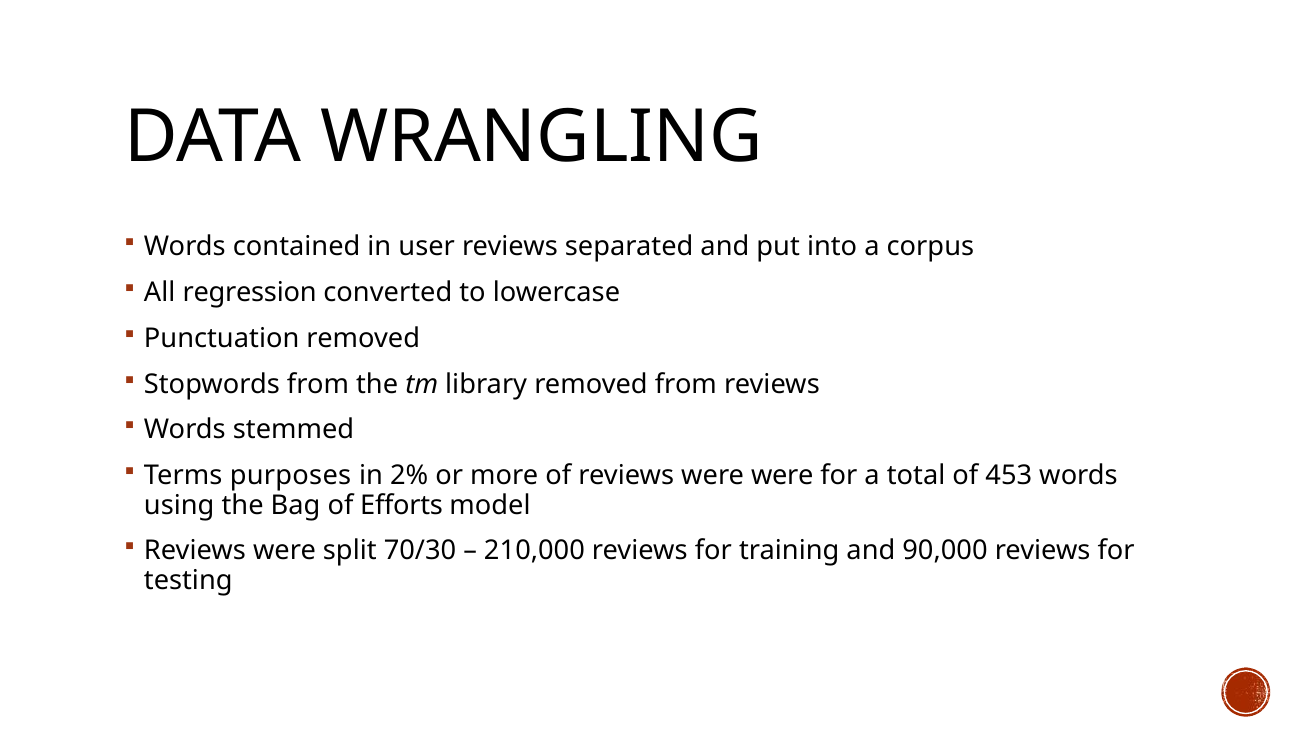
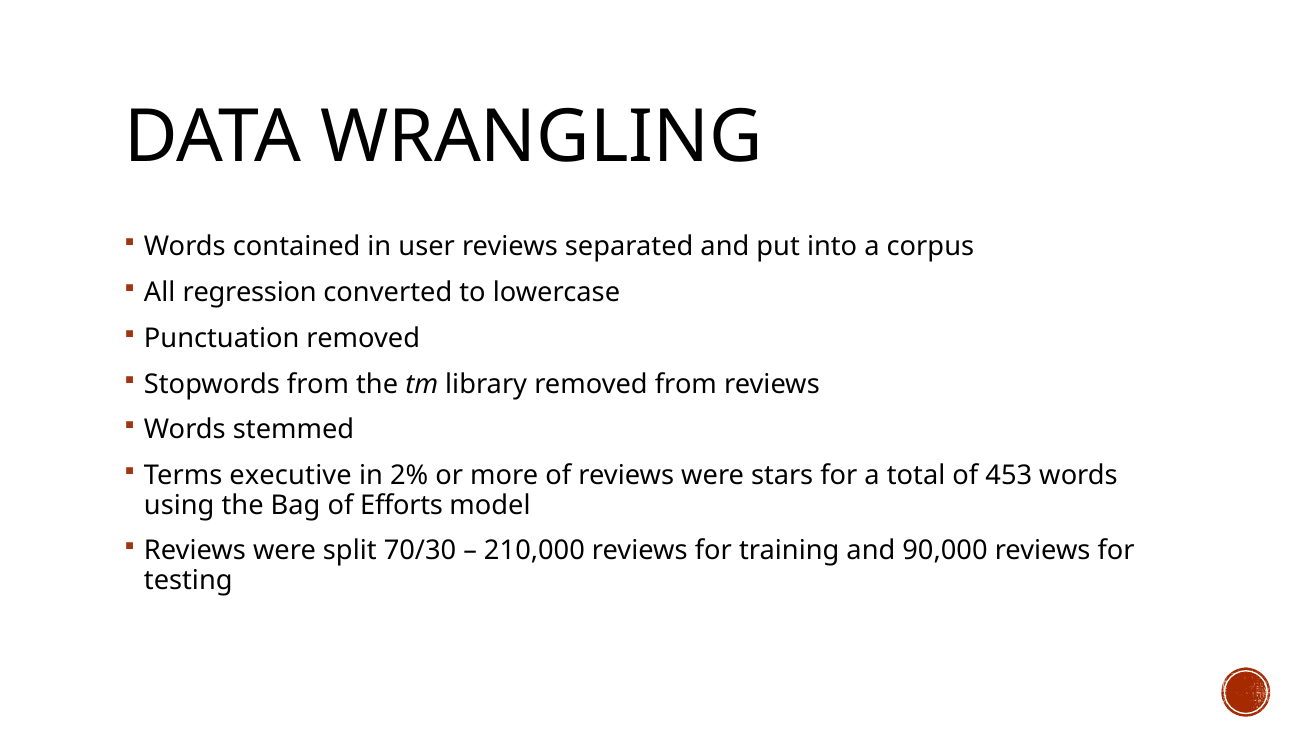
purposes: purposes -> executive (291, 475)
were were: were -> stars (782, 475)
